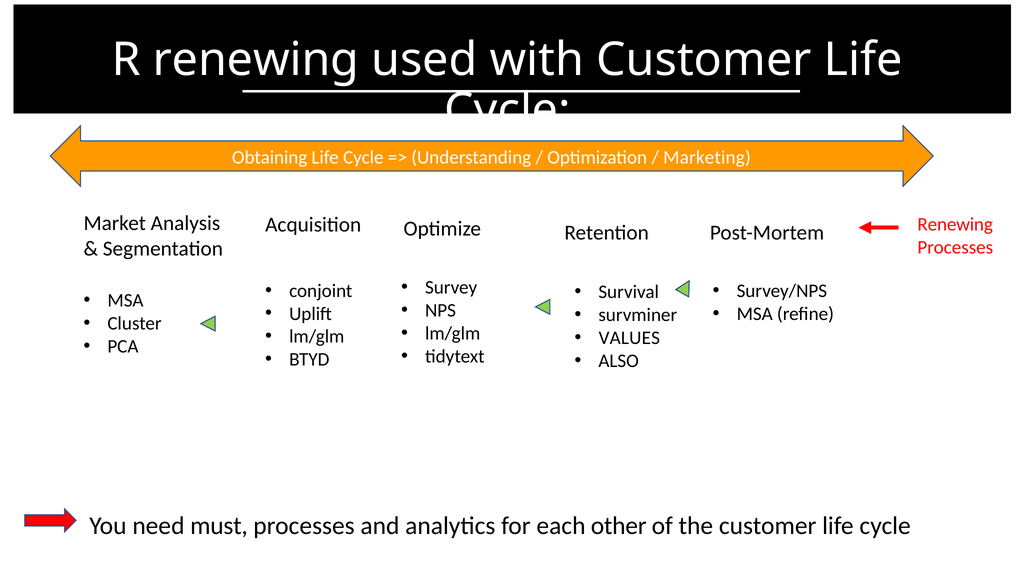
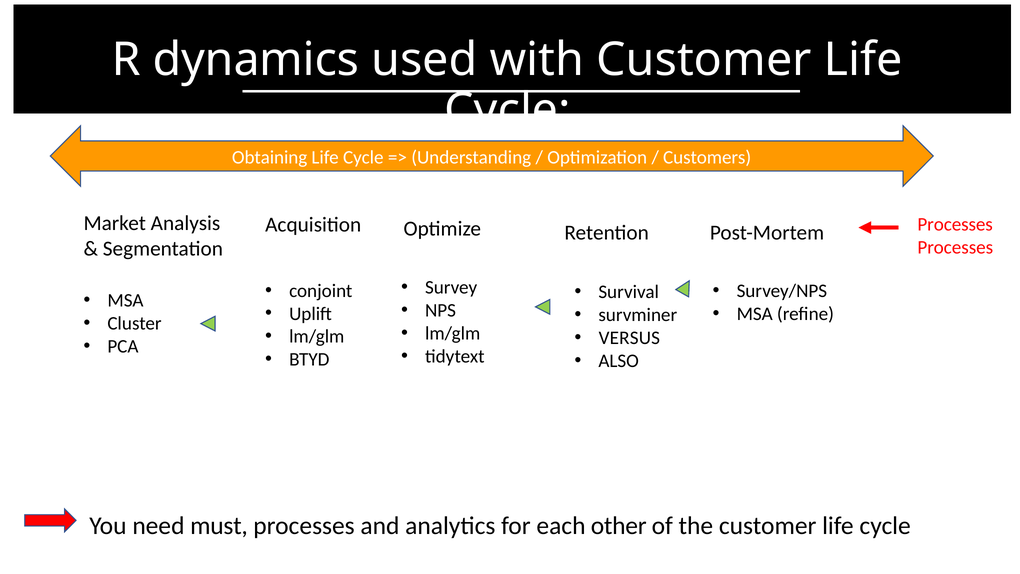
R renewing: renewing -> dynamics (256, 60)
Marketing: Marketing -> Customers (707, 157)
Renewing: Renewing -> Processes (955, 224)
VALUES: VALUES -> VERSUS (629, 338)
